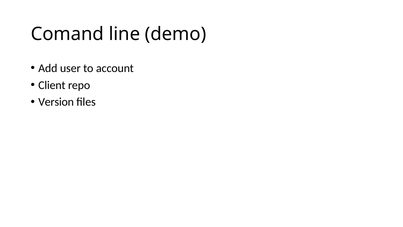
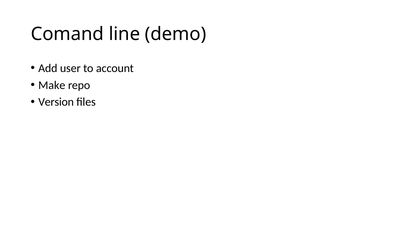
Client: Client -> Make (52, 85)
